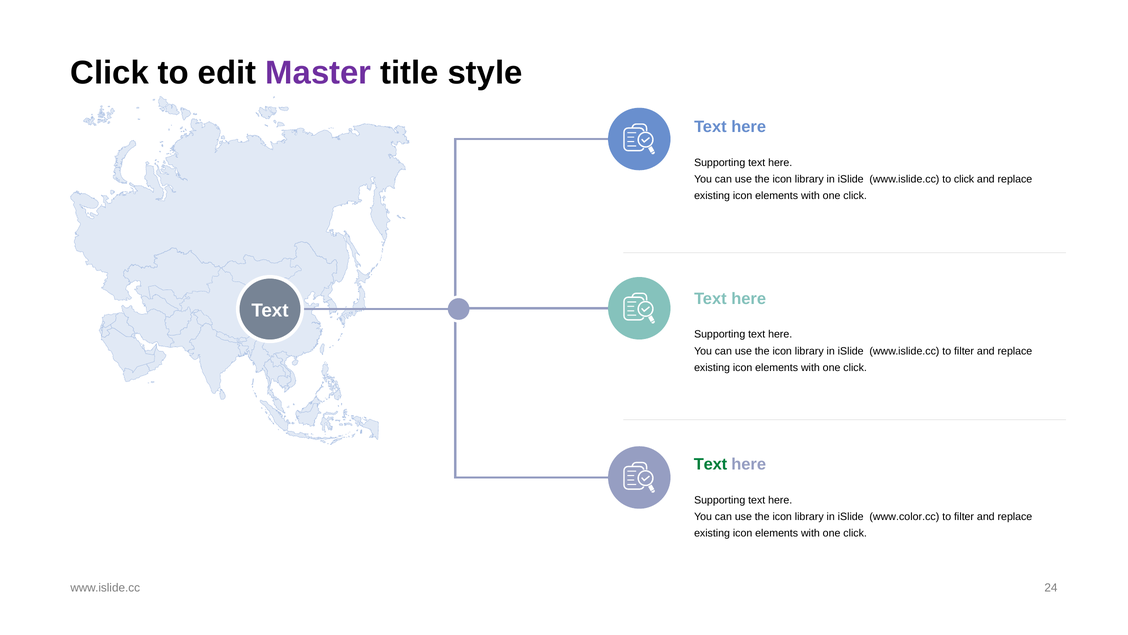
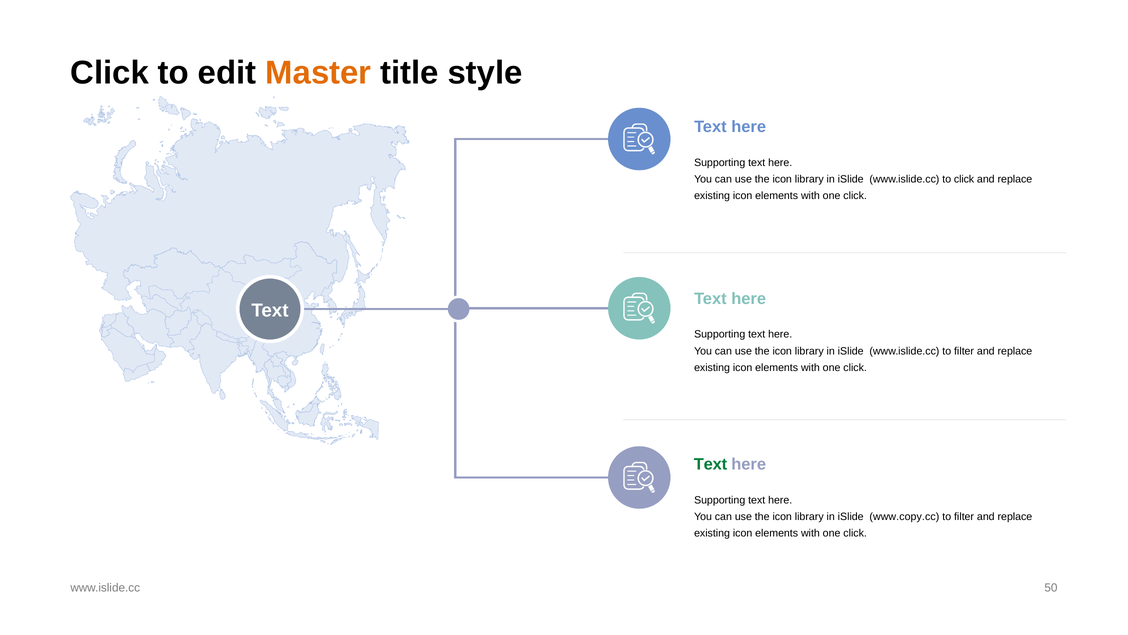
Master colour: purple -> orange (318, 73)
www.color.cc: www.color.cc -> www.copy.cc (904, 516)
24: 24 -> 50 (1051, 587)
